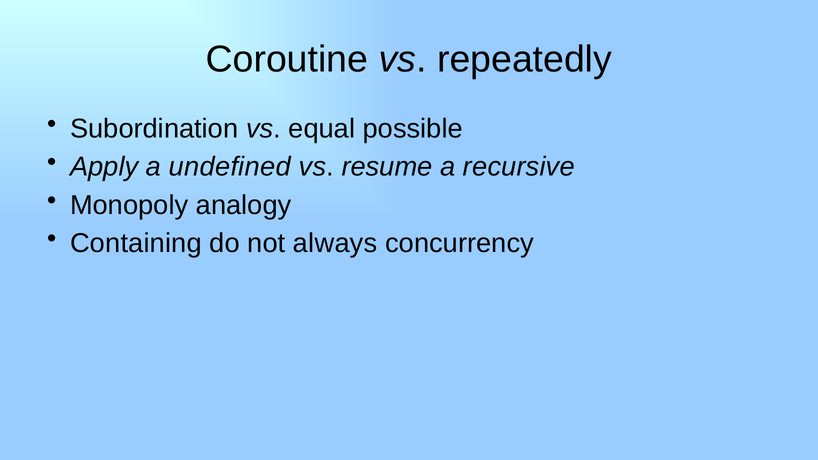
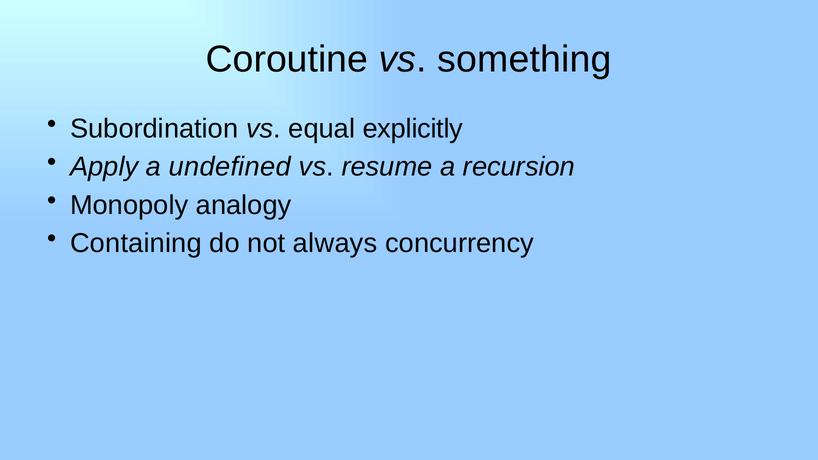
repeatedly: repeatedly -> something (524, 59)
possible: possible -> explicitly (413, 129)
recursive: recursive -> recursion (519, 167)
